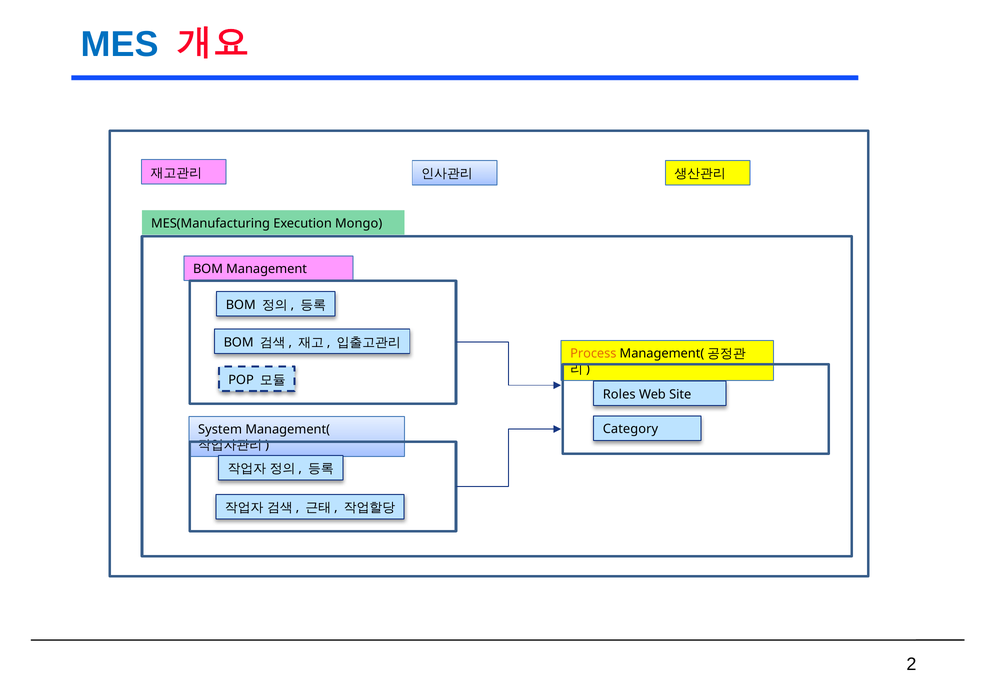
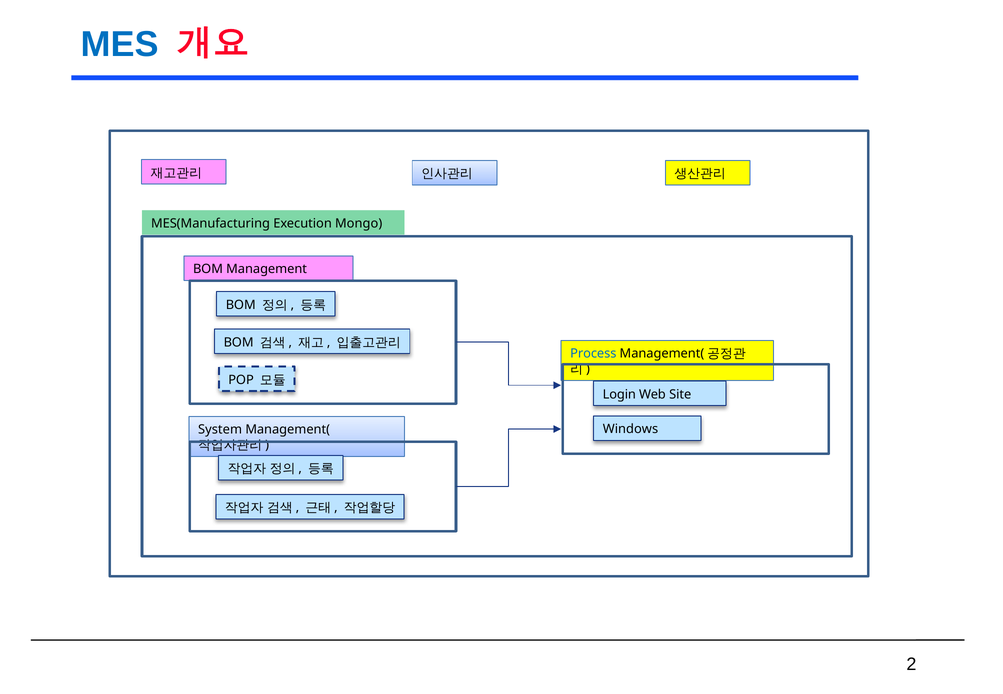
Process colour: orange -> blue (593, 354)
Roles: Roles -> Login (619, 394)
Category: Category -> Windows (630, 429)
